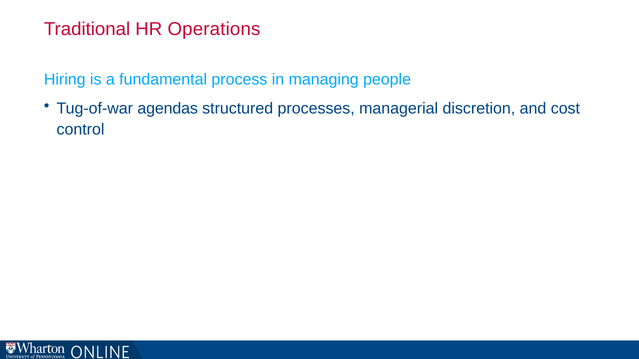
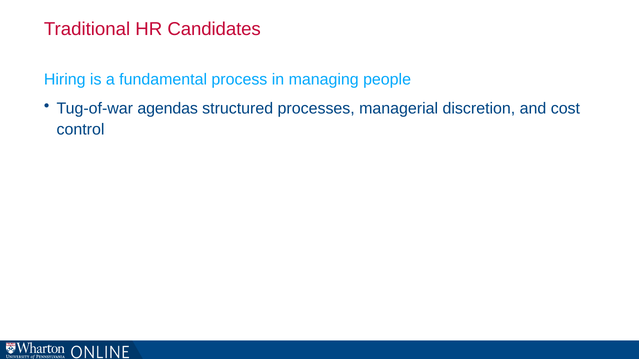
Operations: Operations -> Candidates (214, 29)
